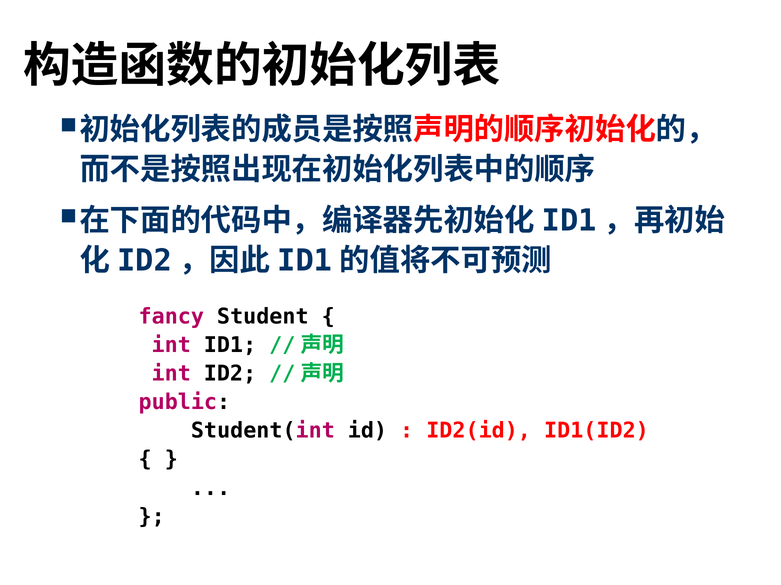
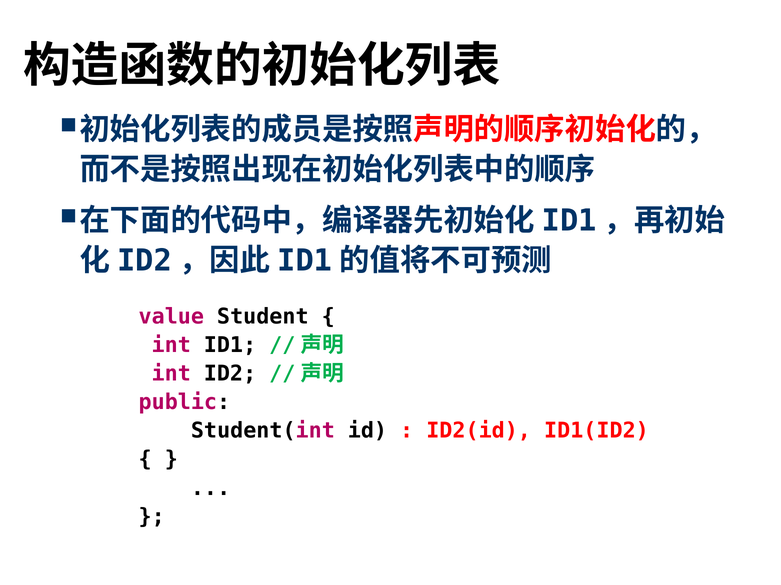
fancy: fancy -> value (171, 317)
